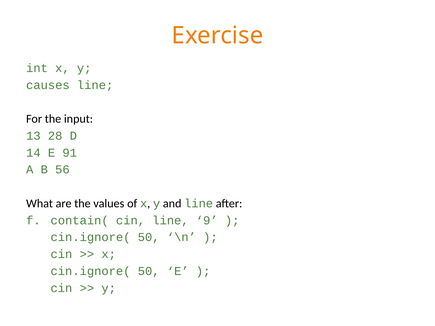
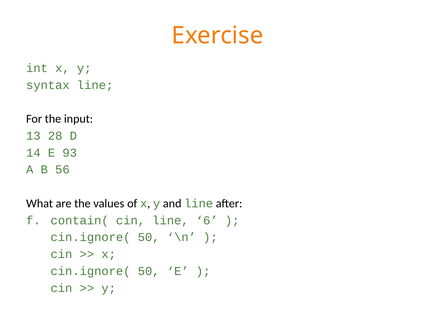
causes: causes -> syntax (48, 85)
91: 91 -> 93 (70, 153)
9: 9 -> 6 (207, 221)
